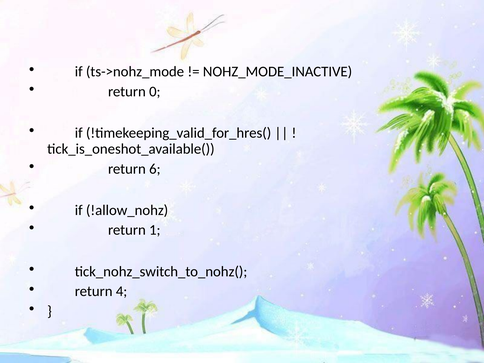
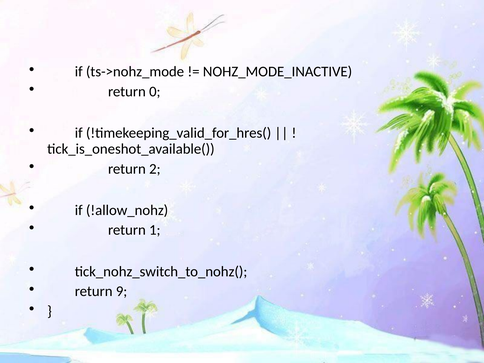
6: 6 -> 2 (155, 169)
4: 4 -> 9 (122, 291)
